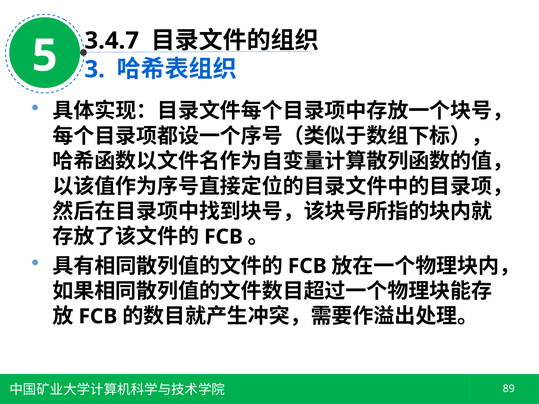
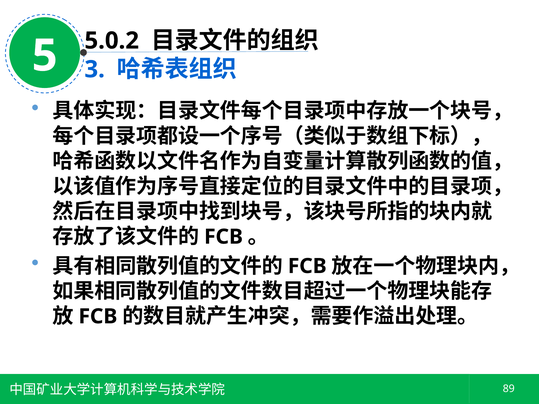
3.4.7: 3.4.7 -> 5.0.2 (112, 41)
